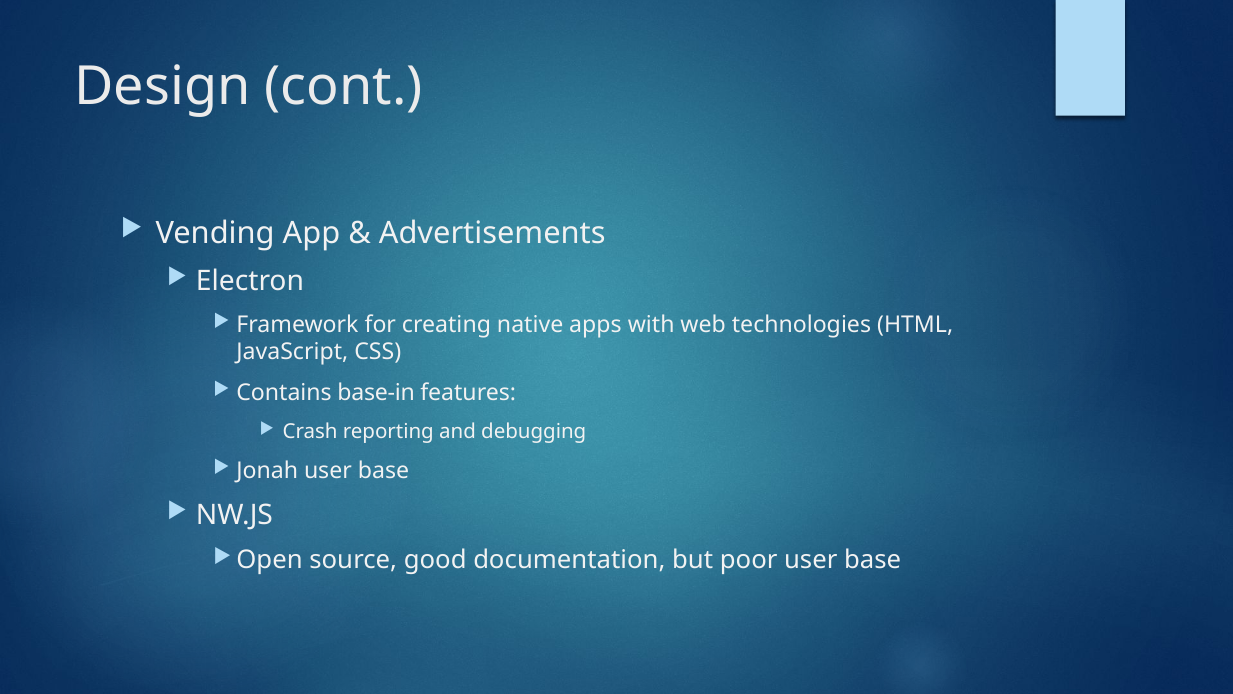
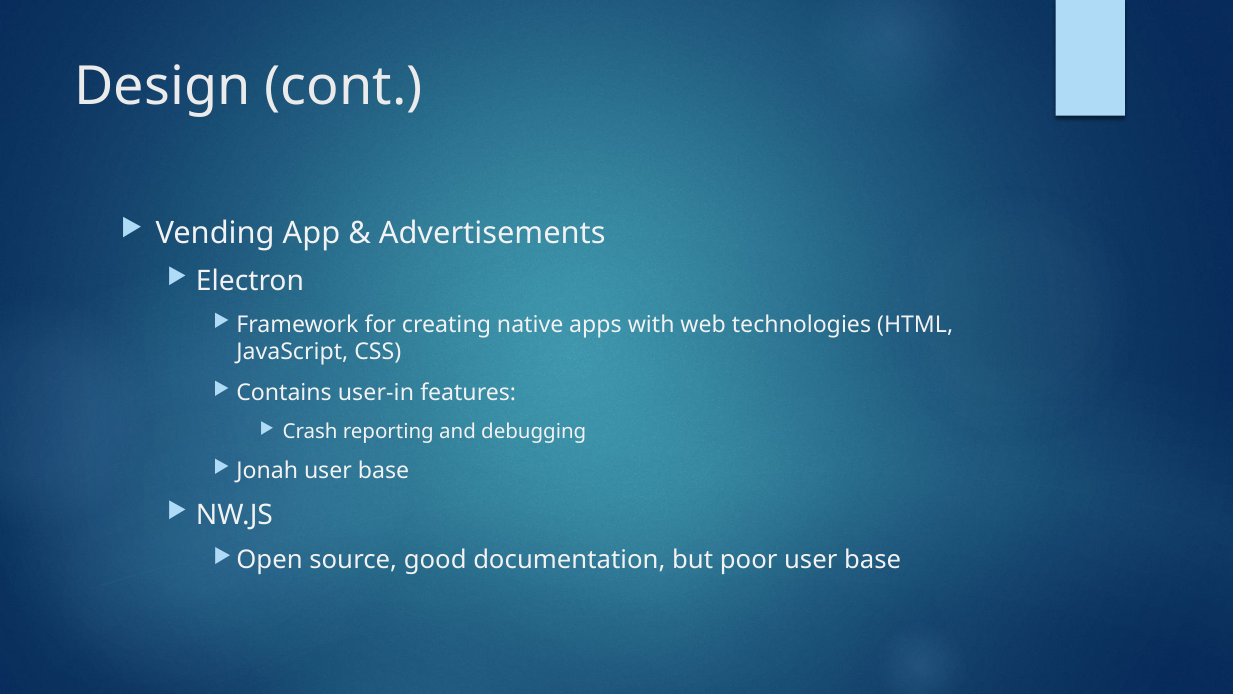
base-in: base-in -> user-in (376, 393)
